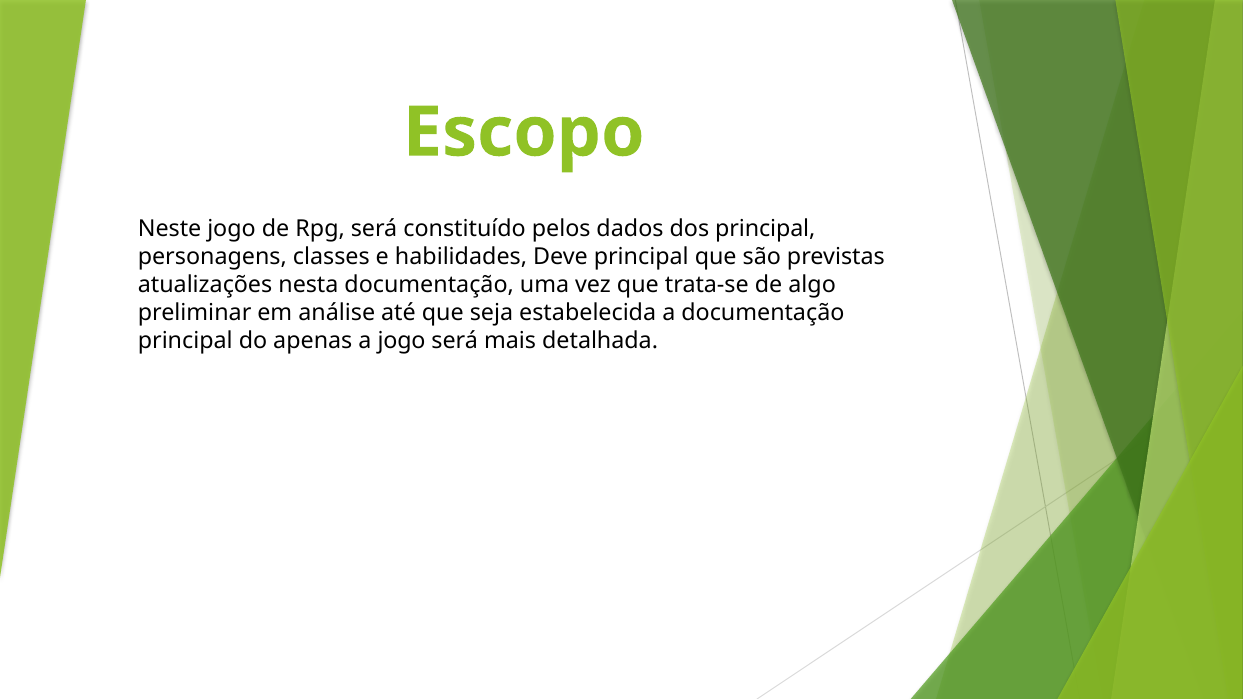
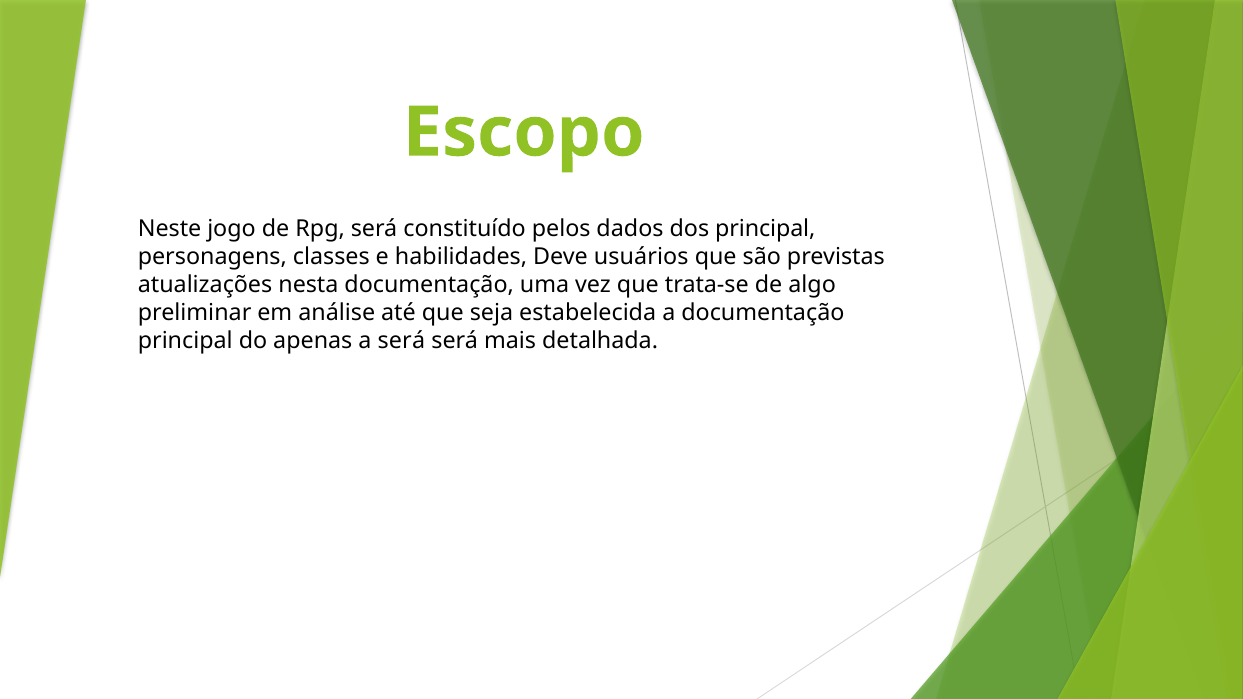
Deve principal: principal -> usuários (641, 257)
a jogo: jogo -> será (401, 341)
